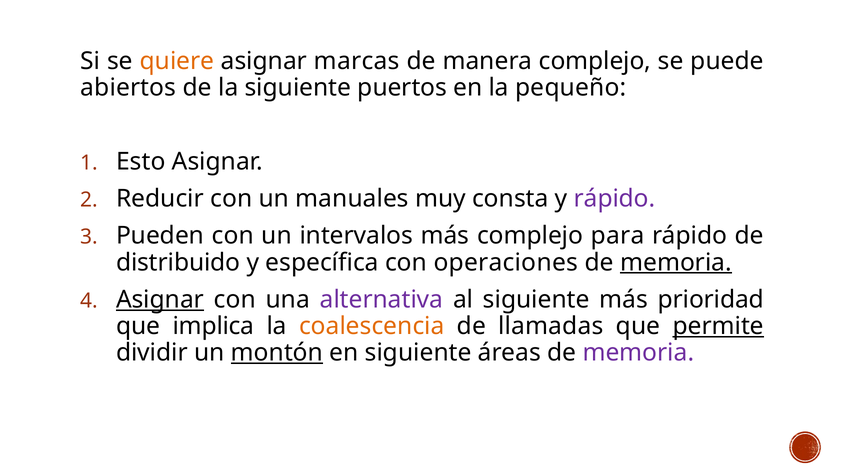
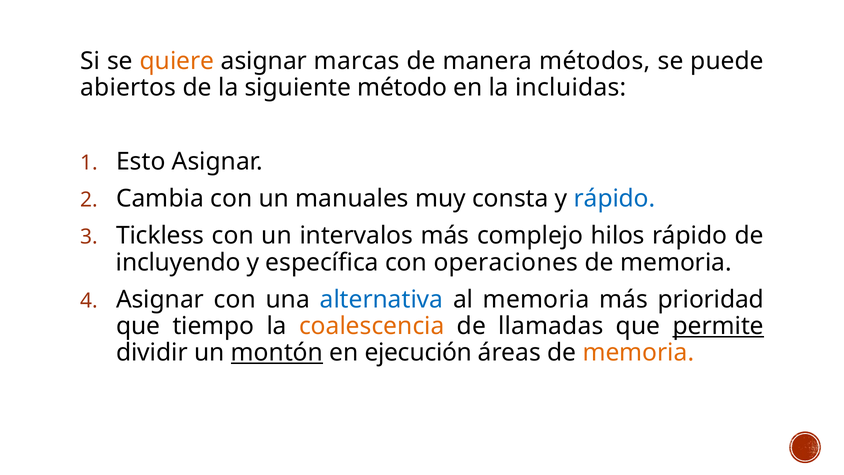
manera complejo: complejo -> métodos (595, 61)
puertos: puertos -> método (402, 87)
pequeño: pequeño -> incluidas (571, 87)
Reducir: Reducir -> Cambia (160, 199)
rápido colour: purple -> blue (615, 199)
Pueden: Pueden -> Tickless (160, 236)
para: para -> hilos (618, 236)
distribuido: distribuido -> incluyendo (178, 262)
memoria underline: present -> none (676, 262)
Asignar underline: present -> none (160, 299)
alternativa colour: purple -> blue (381, 299)
al siguiente: siguiente -> memoria (536, 299)
implica: implica -> tiempo (213, 326)
en siguiente: siguiente -> ejecución (418, 352)
memoria colour: purple -> orange (638, 352)
